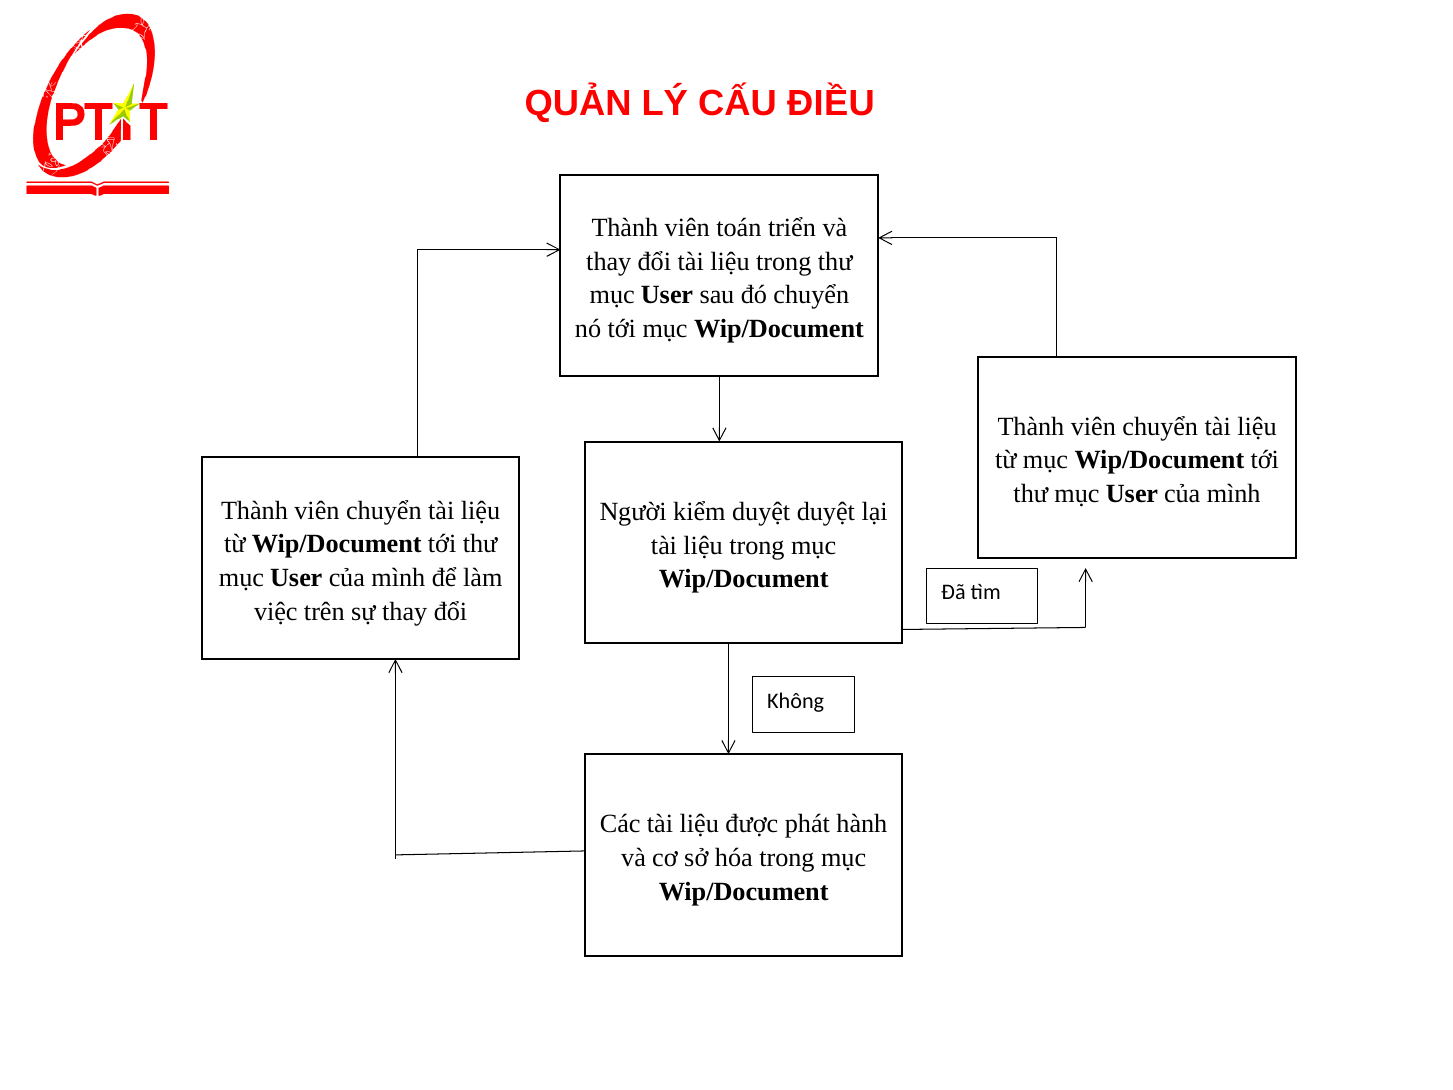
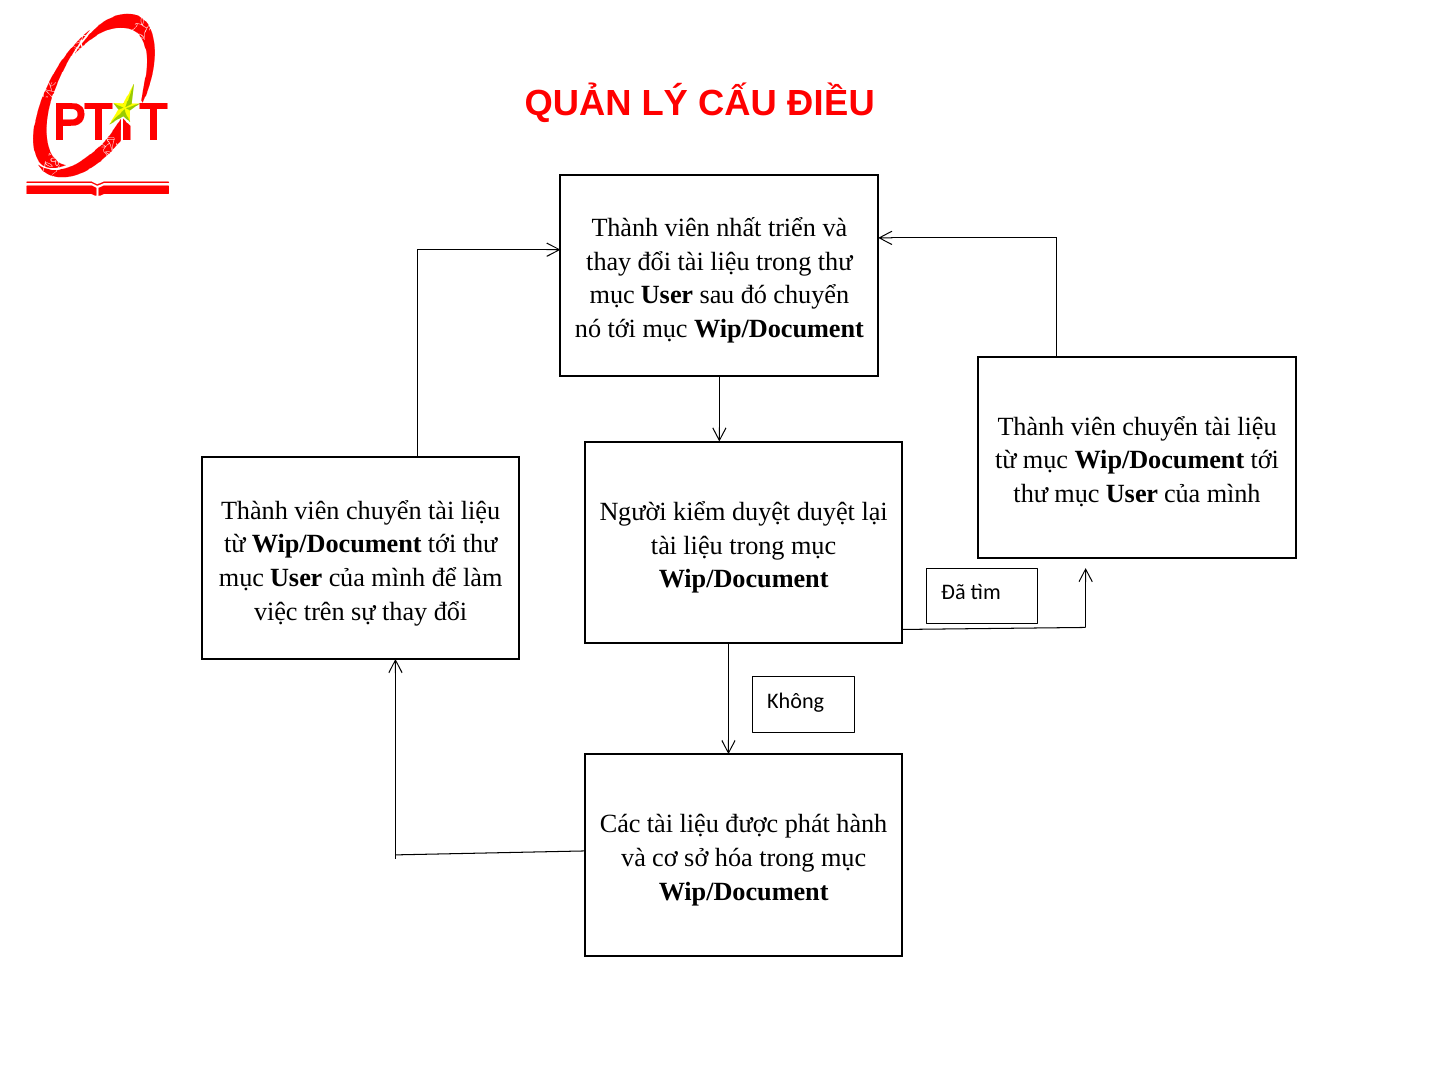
toán: toán -> nhất (739, 228)
